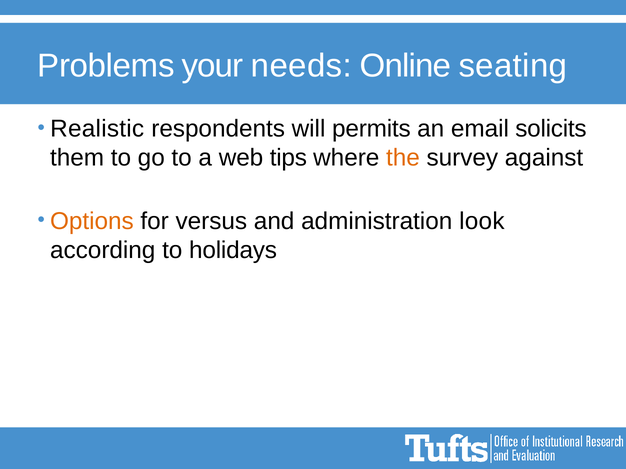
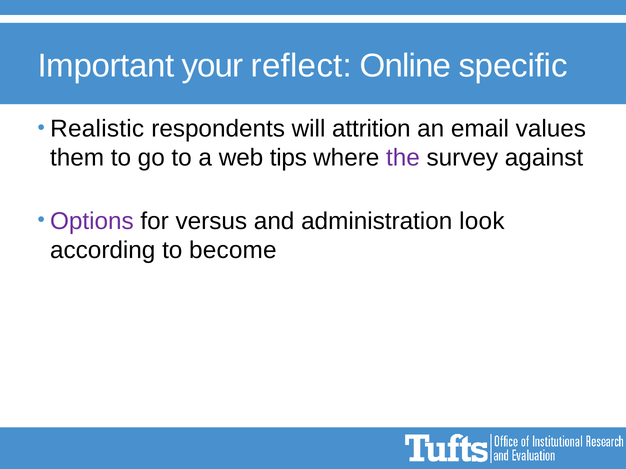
Problems: Problems -> Important (106, 66)
needs: needs -> reflect (301, 66)
seating: seating -> specific (513, 66)
permits: permits -> attrition (371, 129)
solicits: solicits -> values (551, 129)
the colour: orange -> purple (403, 158)
Options colour: orange -> purple (92, 221)
holidays: holidays -> become (233, 250)
